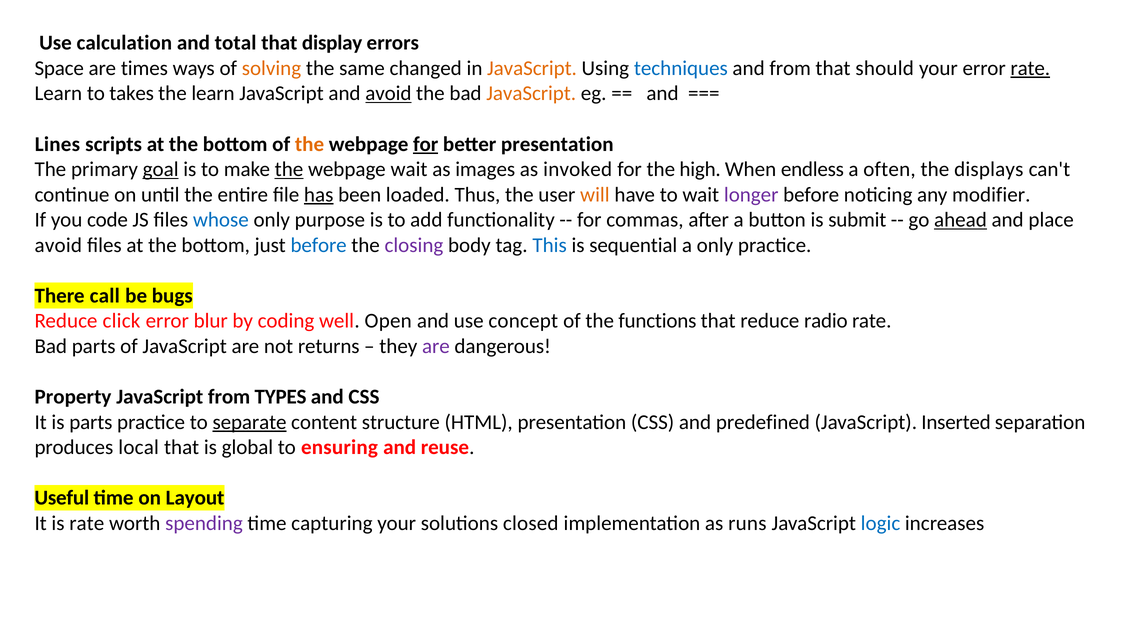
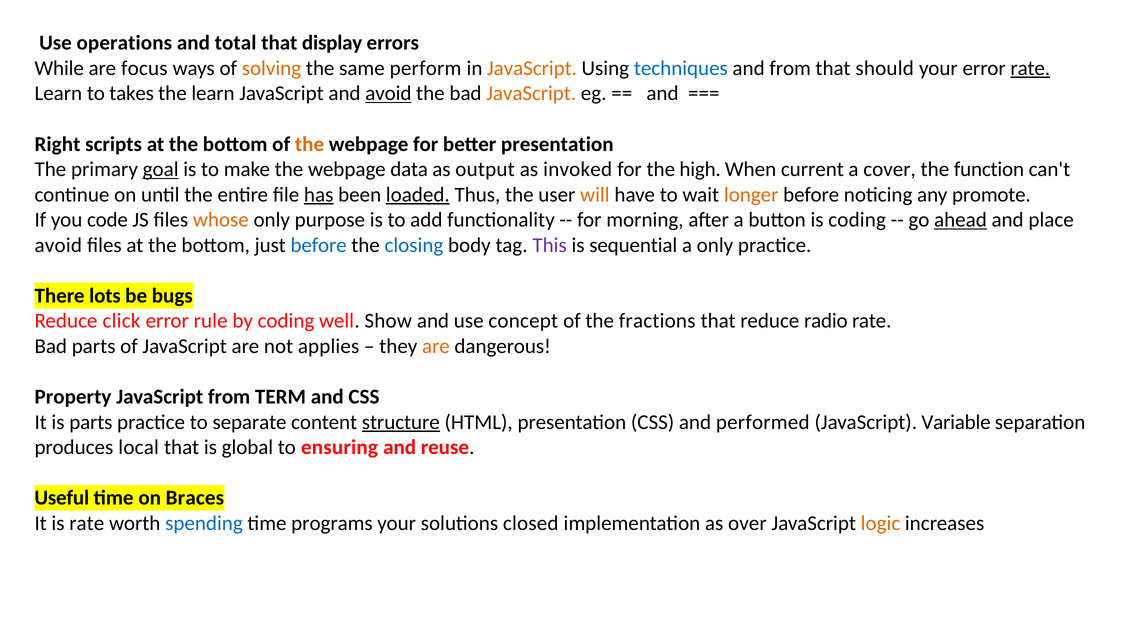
calculation: calculation -> operations (124, 43)
Space: Space -> While (59, 68)
times: times -> focus (144, 68)
changed: changed -> perform (426, 68)
Lines: Lines -> Right (57, 144)
for underline: present -> none (426, 144)
the underline: present -> none (289, 169)
webpage wait: wait -> data (409, 169)
images: images -> output (485, 169)
endless: endless -> current (812, 169)
often: often -> cover (890, 169)
displays: displays -> function (989, 169)
loaded underline: none -> present (418, 195)
longer colour: purple -> orange (751, 195)
modifier: modifier -> promote (991, 195)
whose colour: blue -> orange (221, 220)
commas: commas -> morning (645, 220)
is submit: submit -> coding (857, 220)
closing colour: purple -> blue (414, 245)
This colour: blue -> purple (550, 245)
call: call -> lots (105, 296)
blur: blur -> rule (211, 321)
Open: Open -> Show (388, 321)
functions: functions -> fractions (657, 321)
returns: returns -> applies (329, 346)
are colour: purple -> orange (436, 346)
TYPES: TYPES -> TERM (280, 397)
separate underline: present -> none (250, 422)
structure underline: none -> present (401, 422)
predefined: predefined -> performed (763, 422)
Inserted: Inserted -> Variable (956, 422)
Layout: Layout -> Braces (195, 498)
spending colour: purple -> blue (204, 523)
capturing: capturing -> programs (332, 523)
runs: runs -> over (747, 523)
logic colour: blue -> orange (880, 523)
